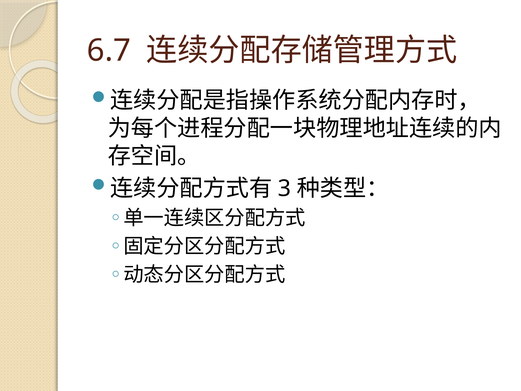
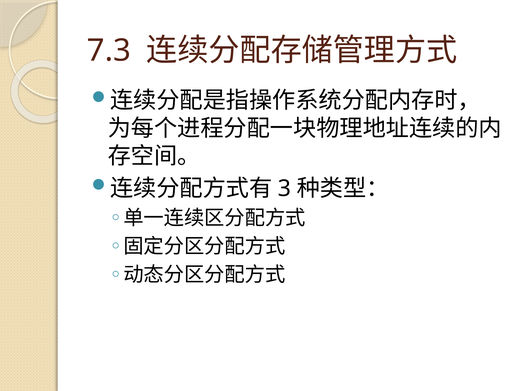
6.7: 6.7 -> 7.3 (109, 50)
